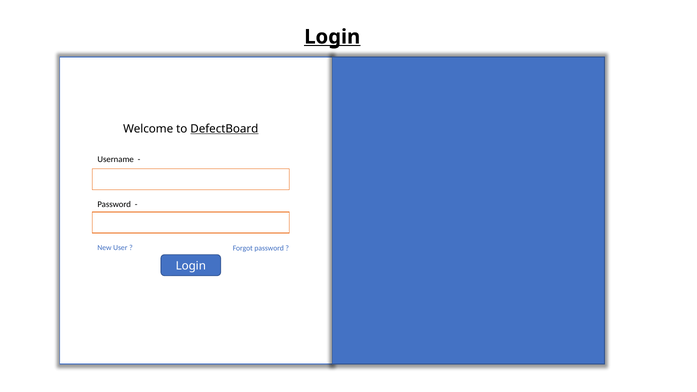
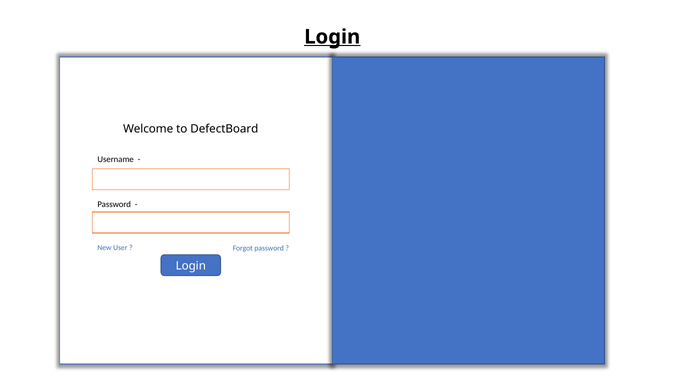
DefectBoard underline: present -> none (224, 129)
